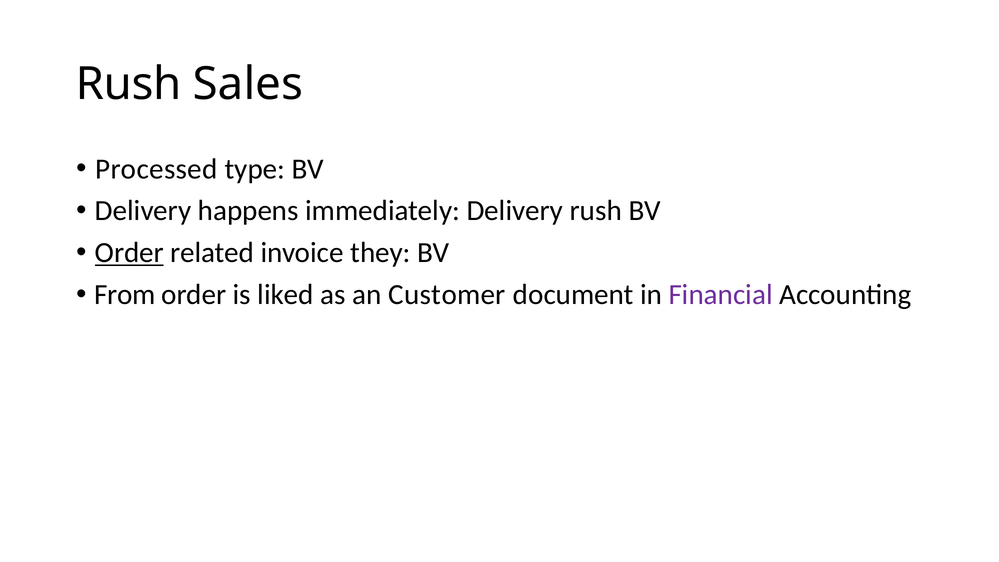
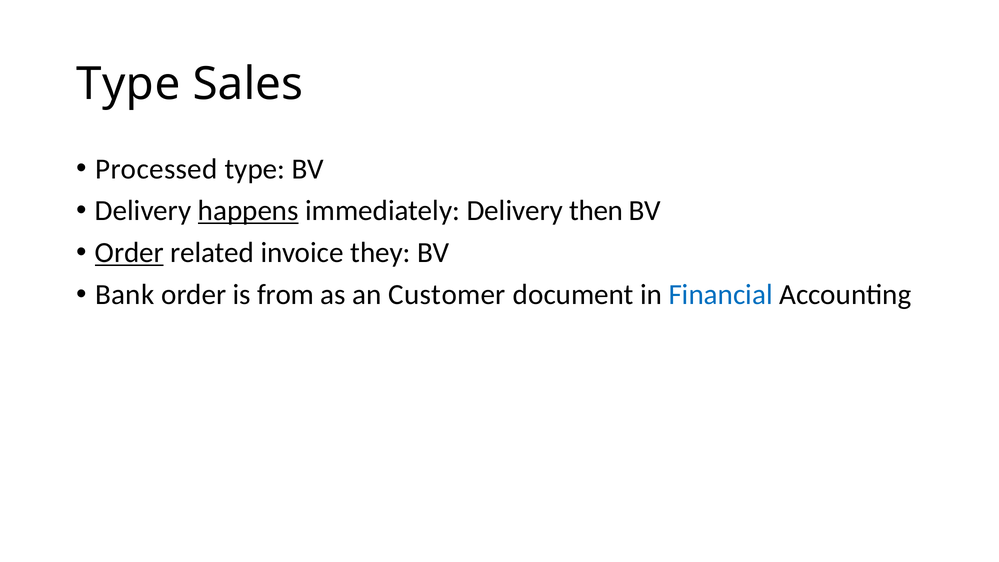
Rush: Rush -> Type (128, 84)
happens underline: none -> present (248, 211)
Delivery rush: rush -> then (596, 211)
From: From -> Bank (125, 295)
liked: liked -> from (286, 295)
Financial colour: purple -> blue (721, 295)
